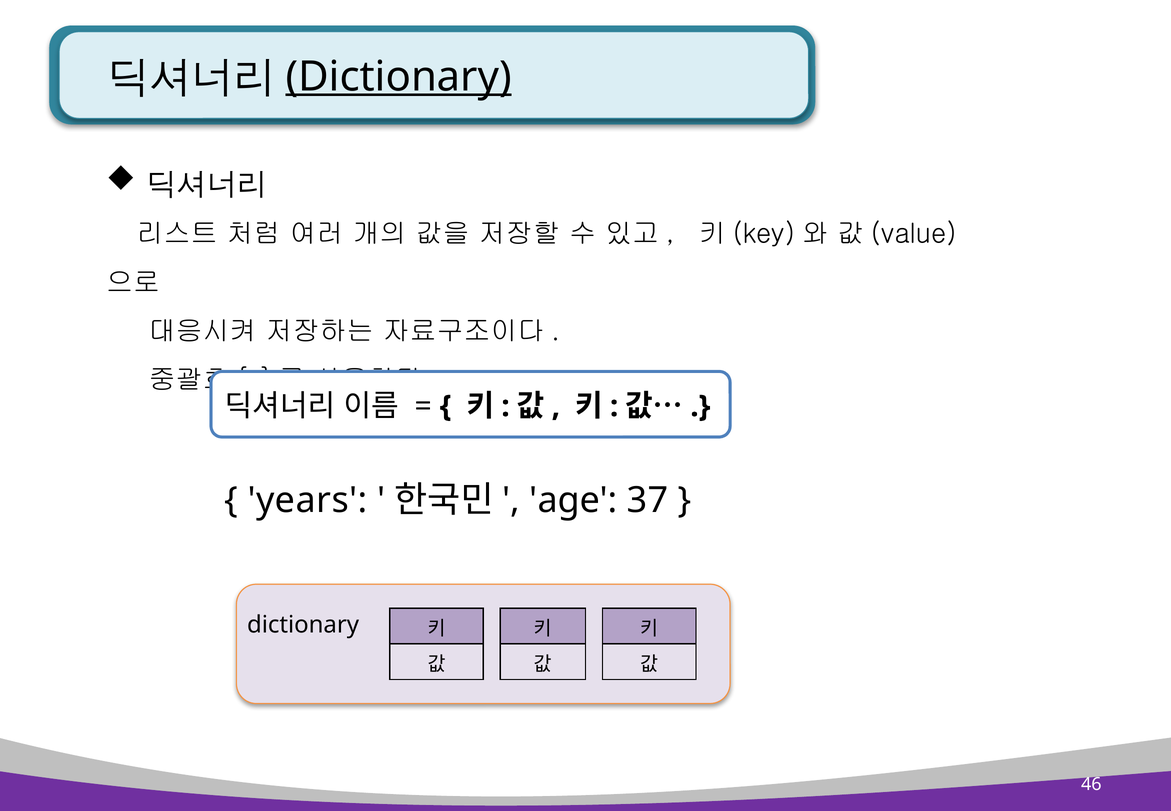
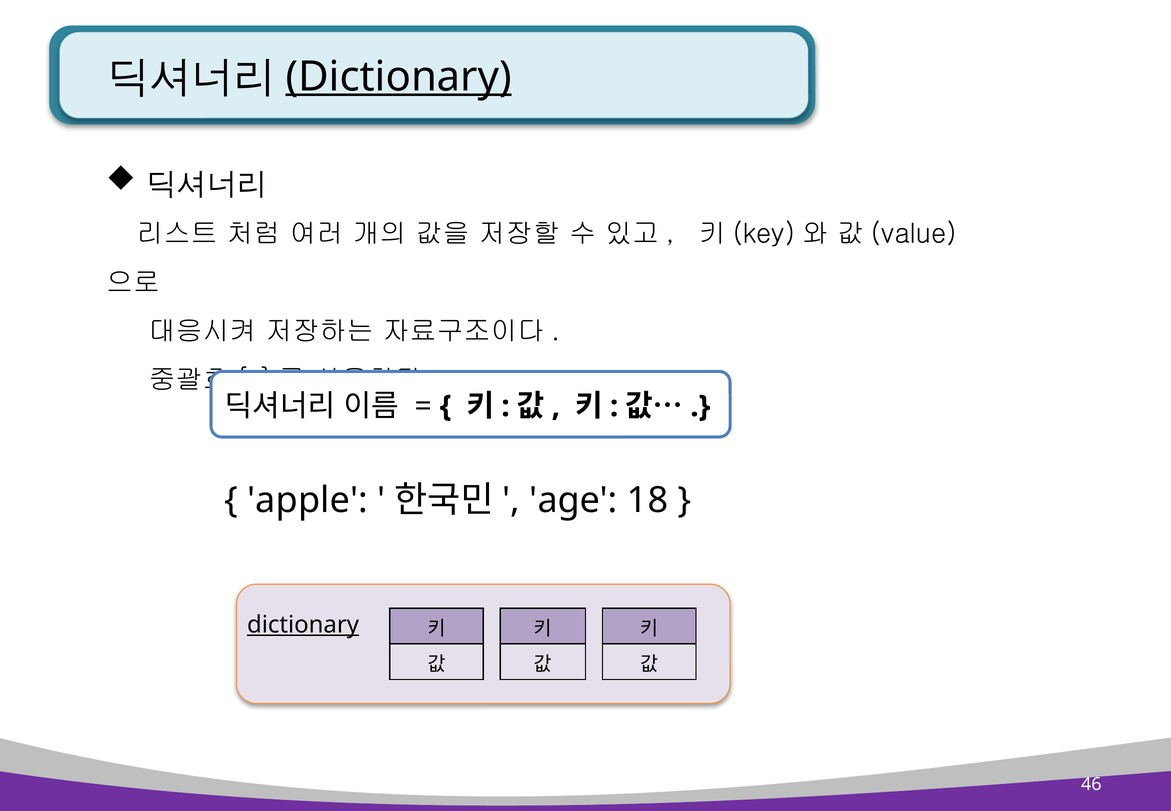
years: years -> apple (308, 500)
37: 37 -> 18 (648, 500)
dictionary underline: none -> present (303, 625)
